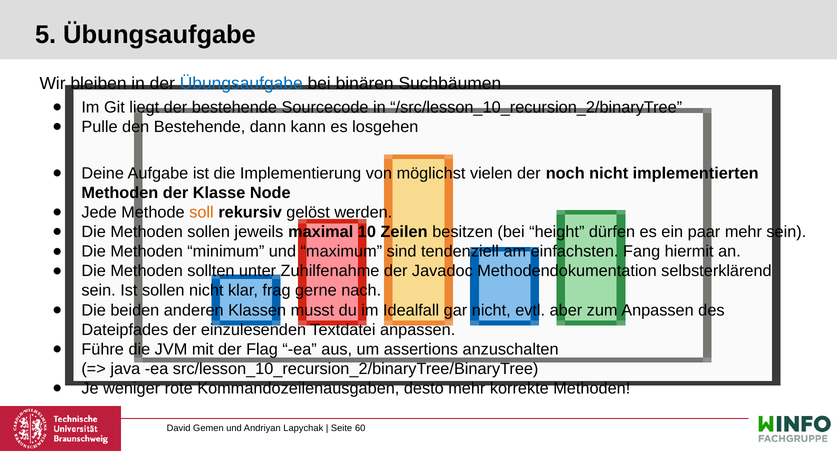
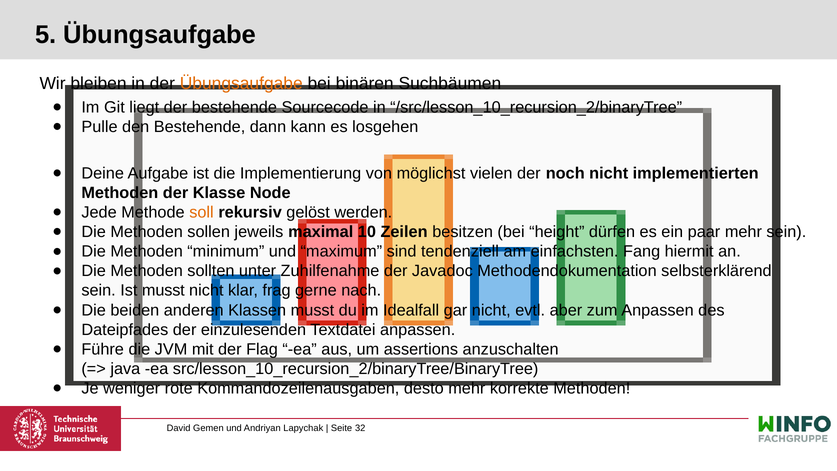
Übungsaufgabe colour: blue -> orange (241, 83)
Ist sollen: sollen -> musst (163, 290)
60: 60 -> 32 (360, 428)
